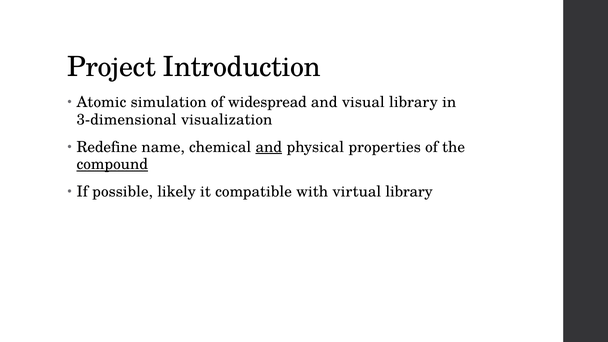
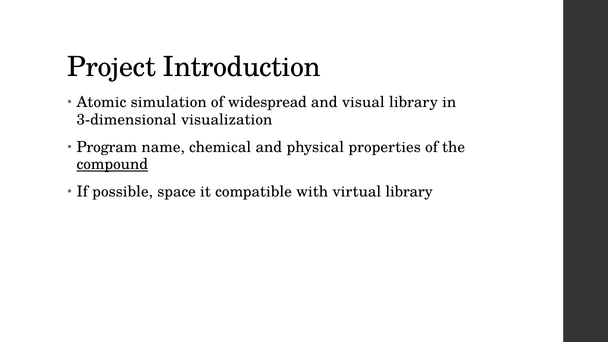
Redefine: Redefine -> Program (107, 147)
and underline: present -> none (269, 147)
likely: likely -> space (177, 192)
